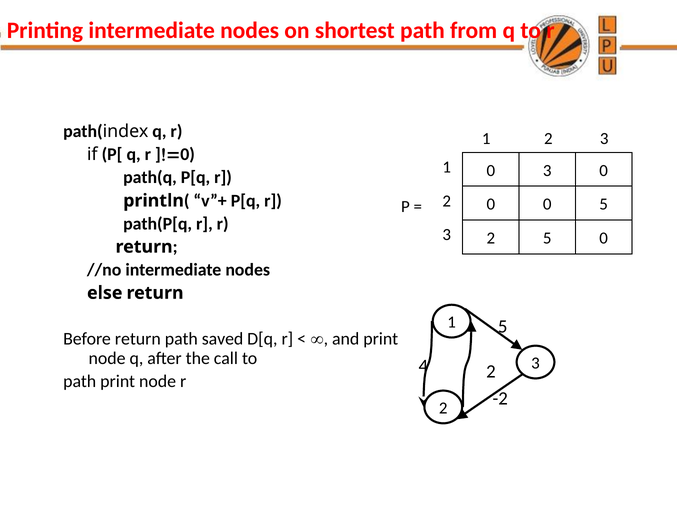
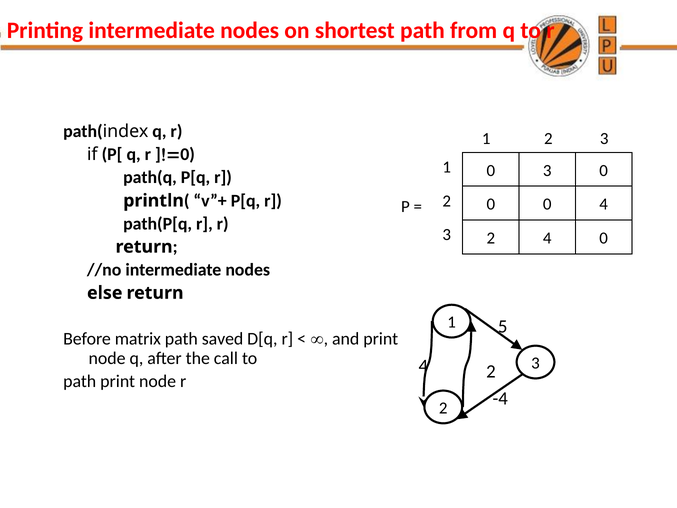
0 5: 5 -> 4 (604, 204)
5: 5 -> 4 (547, 238)
Before return: return -> matrix (138, 339)
-2: -2 -> -4 (500, 398)
